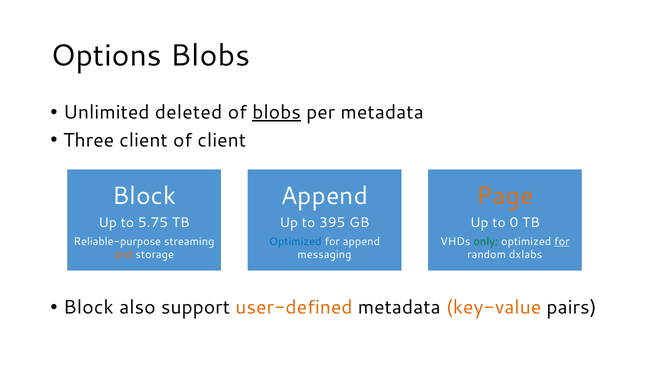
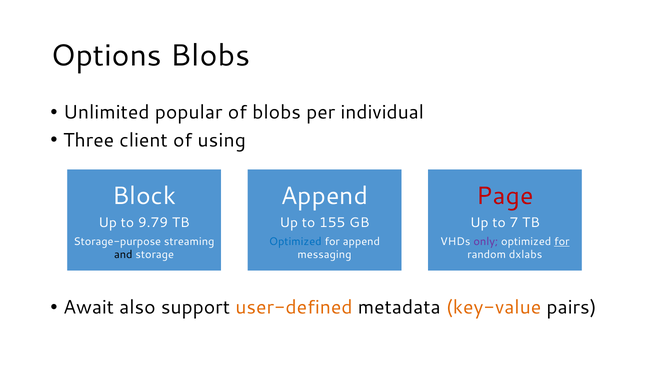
deleted: deleted -> popular (189, 112)
blobs underline: present -> none (277, 112)
per metadata: metadata -> individual (382, 112)
of client: client -> using (222, 140)
Page colour: orange -> red (505, 196)
5.75: 5.75 -> 9.79 (153, 222)
395: 395 -> 155 (332, 222)
0: 0 -> 7 (514, 222)
Reliable-purpose: Reliable-purpose -> Storage-purpose (117, 241)
only colour: green -> purple (486, 241)
and colour: orange -> black (123, 254)
Block: Block -> Await (89, 307)
